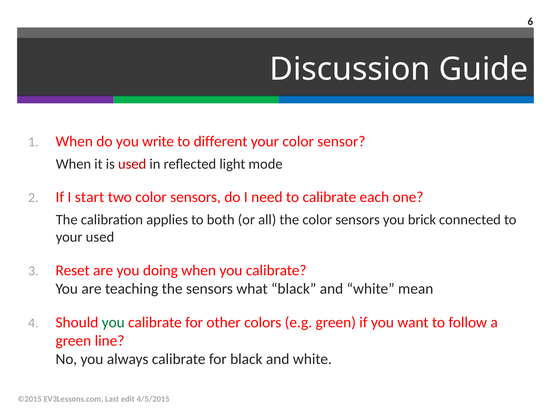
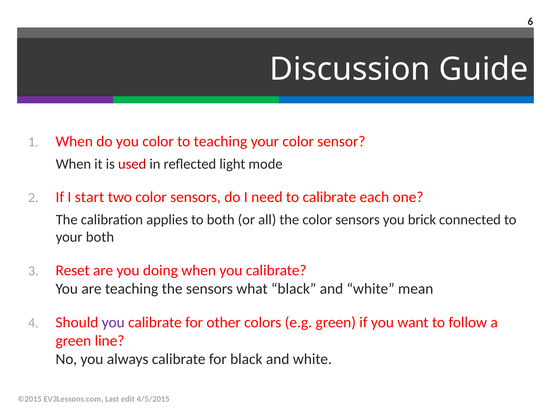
you write: write -> color (158, 142)
to different: different -> teaching (220, 142)
your used: used -> both (100, 237)
you colour: green -> purple (113, 323)
